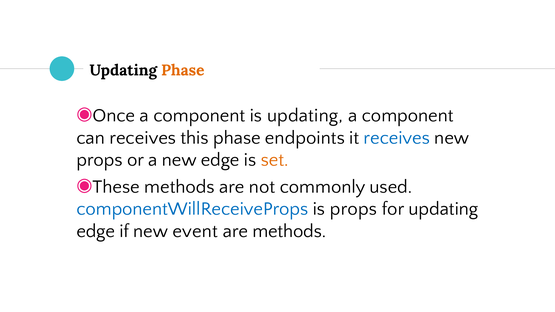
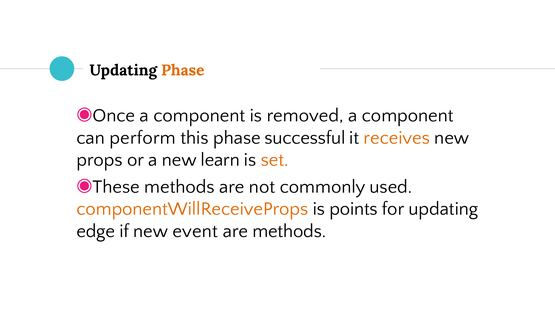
is updating: updating -> removed (305, 116)
can receives: receives -> perform (143, 138)
endpoints: endpoints -> successful (305, 138)
receives colour: blue -> orange (397, 138)
new edge: edge -> learn (220, 160)
componentWillReceiveProps colour: blue -> orange (192, 209)
is props: props -> points (354, 209)
